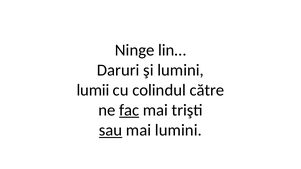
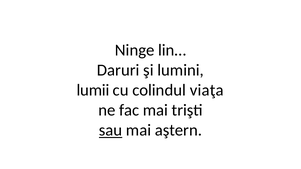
către: către -> viaţa (207, 90)
fac underline: present -> none (129, 110)
mai lumini: lumini -> aştern (178, 130)
